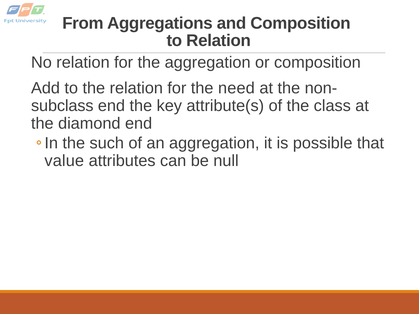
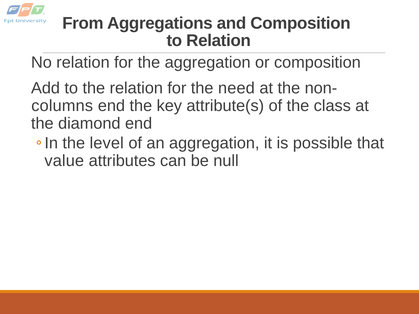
subclass: subclass -> columns (62, 106)
such: such -> level (107, 143)
